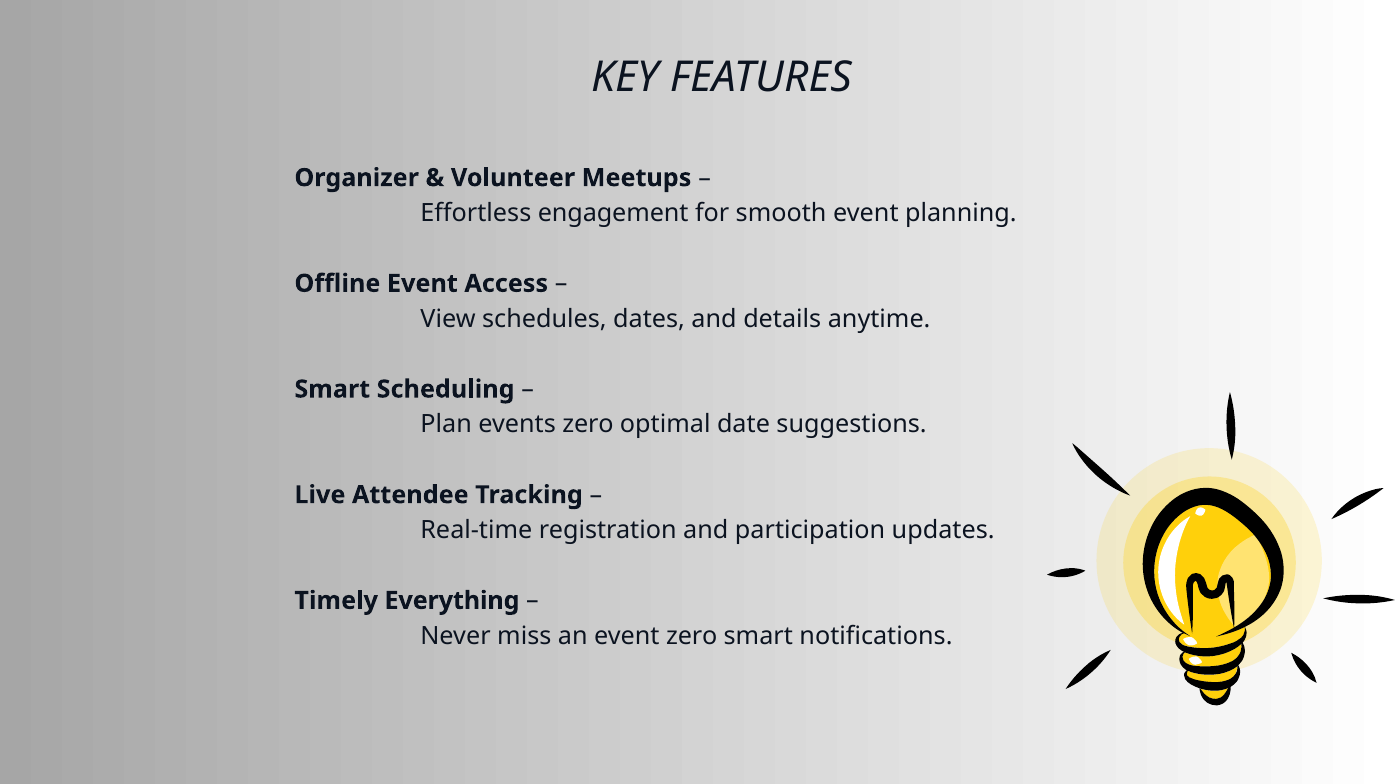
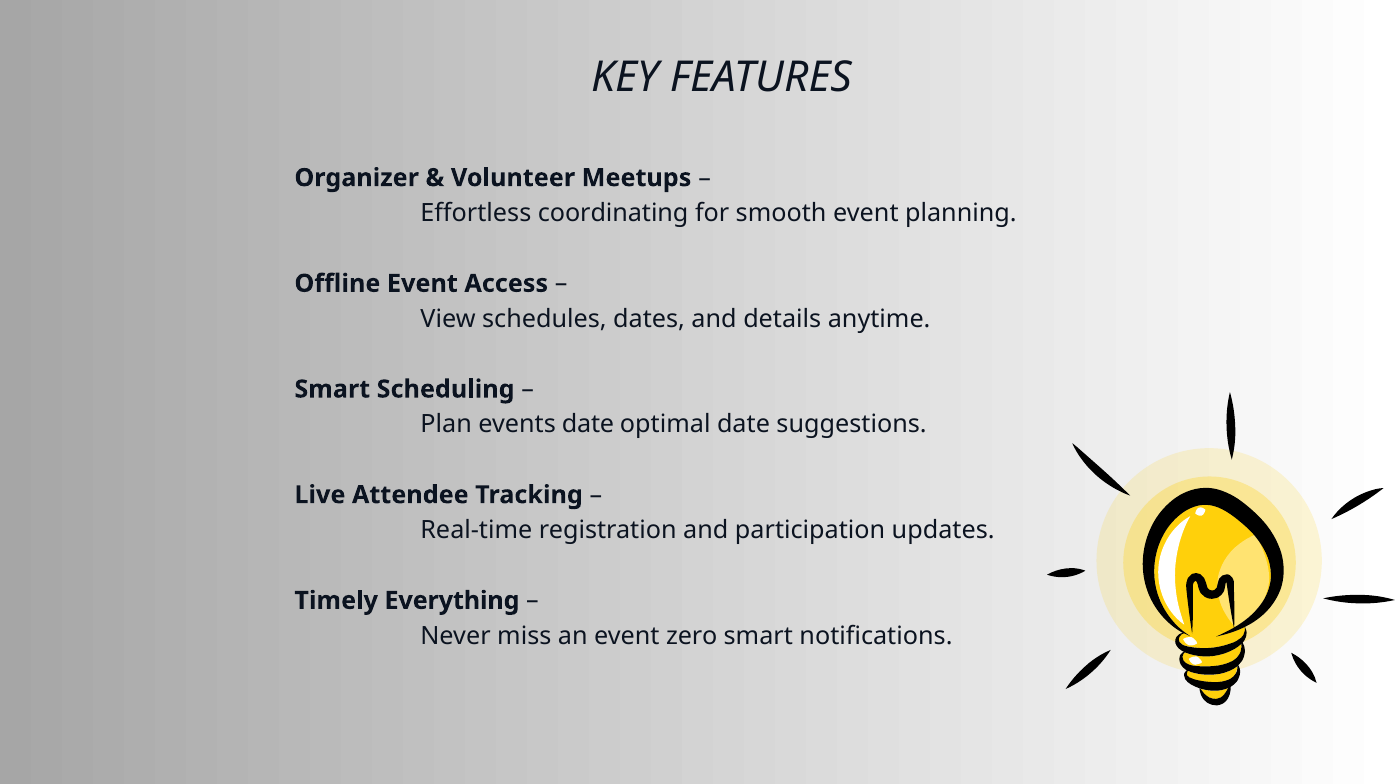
engagement: engagement -> coordinating (613, 213)
events zero: zero -> date (588, 425)
